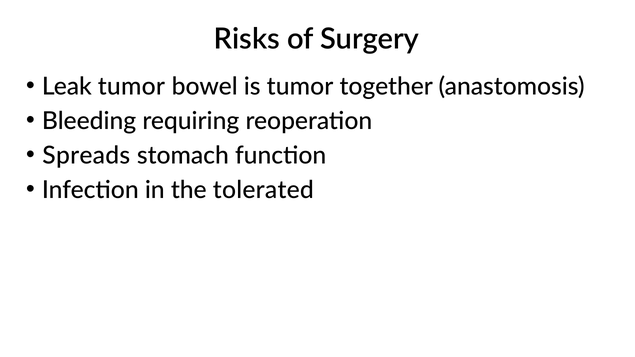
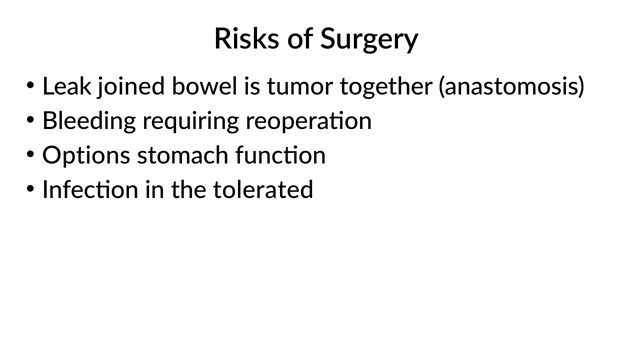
Leak tumor: tumor -> joined (131, 86)
Spreads: Spreads -> Options (86, 156)
